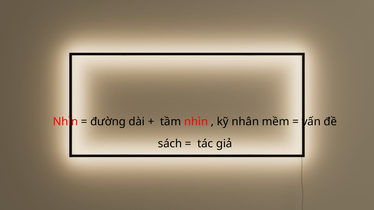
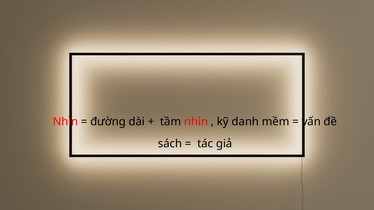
nhân: nhân -> danh (245, 122)
